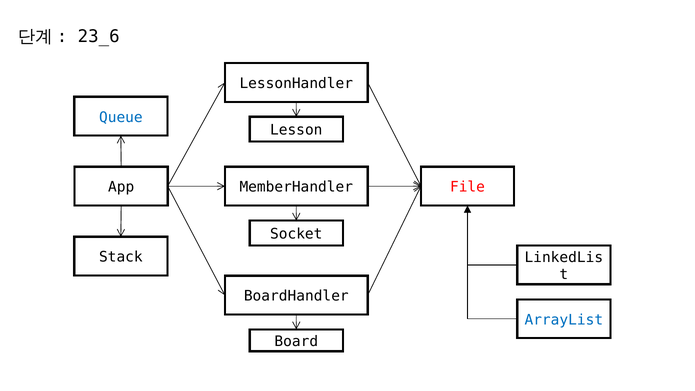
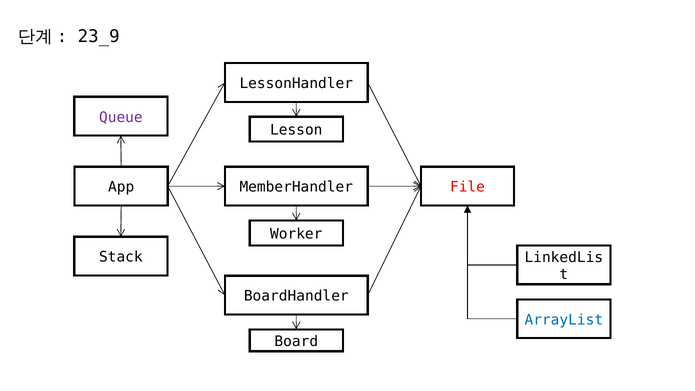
23_6: 23_6 -> 23_9 (99, 36)
Queue colour: blue -> purple (121, 117)
Socket: Socket -> Worker (296, 234)
